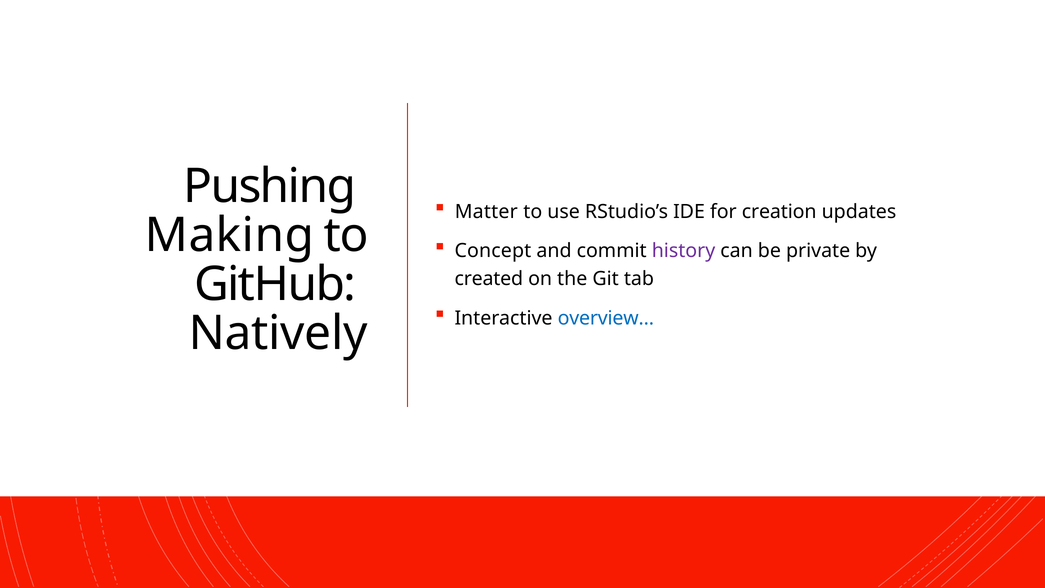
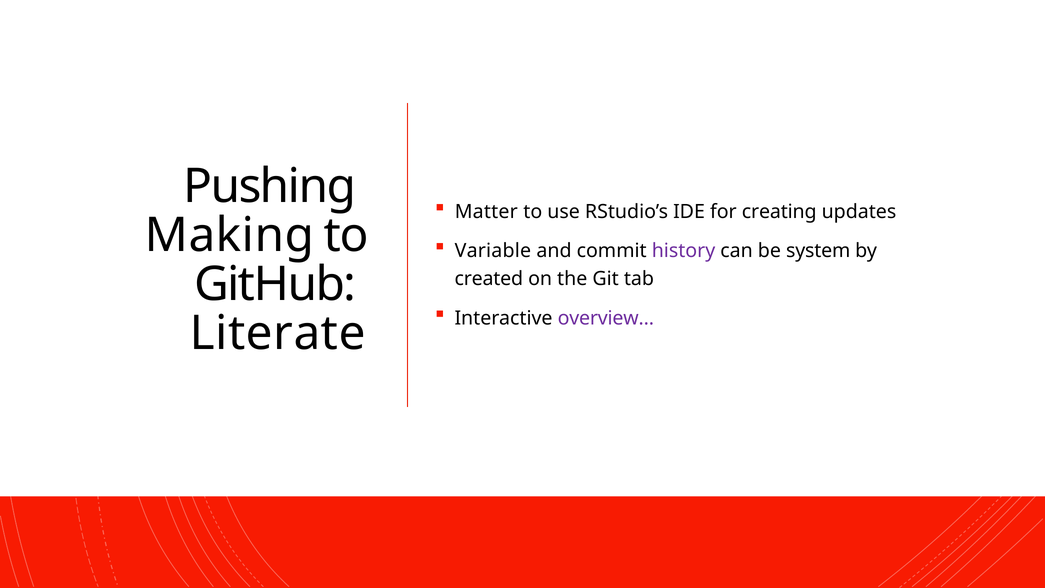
creation: creation -> creating (779, 212)
Concept: Concept -> Variable (493, 251)
private: private -> system (818, 251)
overview… colour: blue -> purple (606, 318)
Natively: Natively -> Literate (278, 333)
